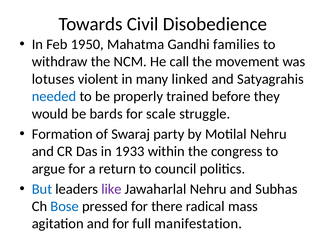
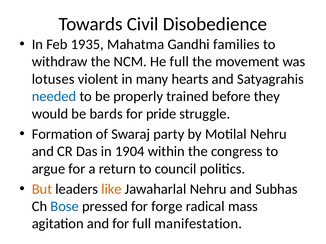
1950: 1950 -> 1935 (87, 44)
He call: call -> full (179, 62)
linked: linked -> hearts (190, 79)
scale: scale -> pride (161, 114)
1933: 1933 -> 1904 (130, 152)
But colour: blue -> orange (42, 189)
like colour: purple -> orange (111, 189)
there: there -> forge (167, 207)
